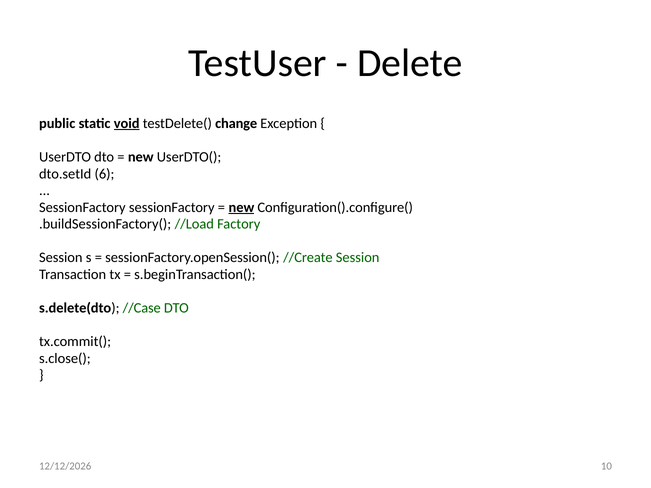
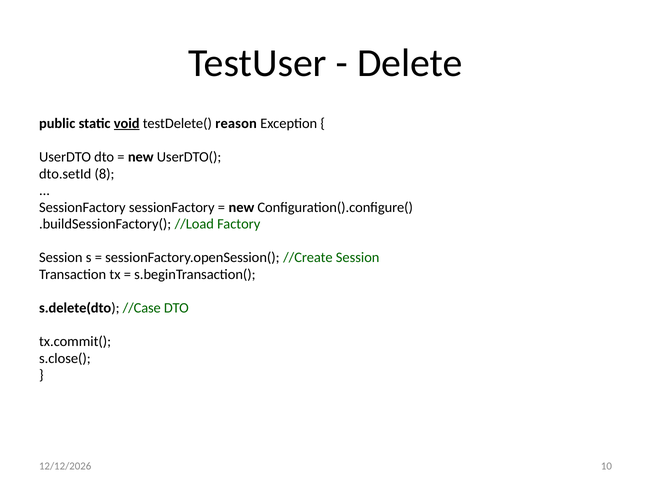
change: change -> reason (236, 124)
6: 6 -> 8 (104, 174)
new underline: present -> none (241, 207)
